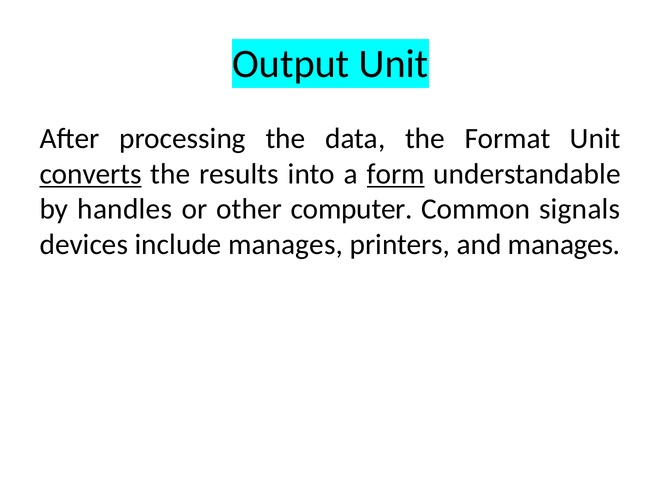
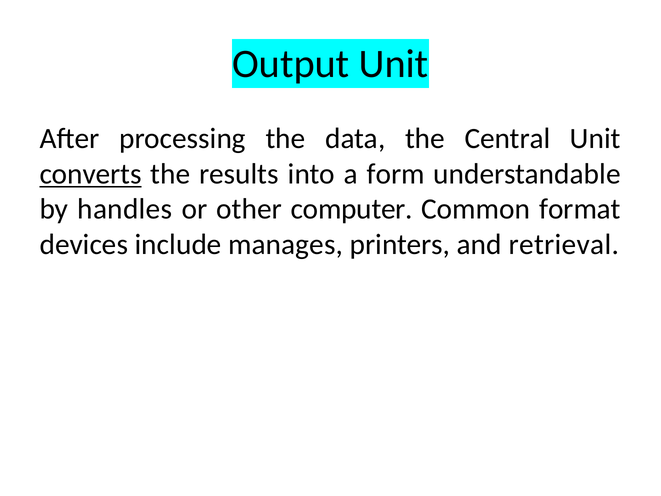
Format: Format -> Central (507, 139)
form underline: present -> none (396, 174)
signals: signals -> format (580, 209)
and manages: manages -> retrieval (564, 244)
